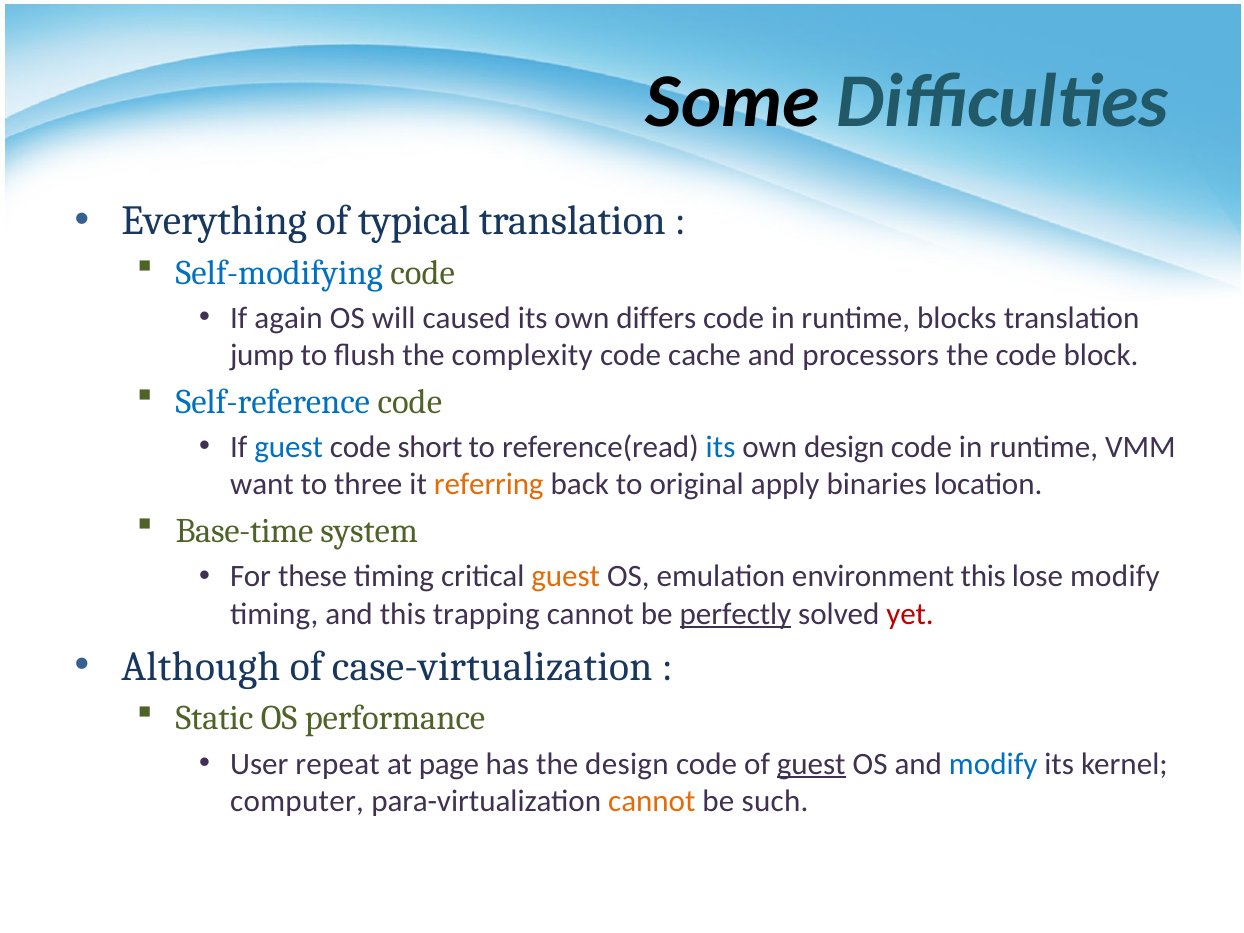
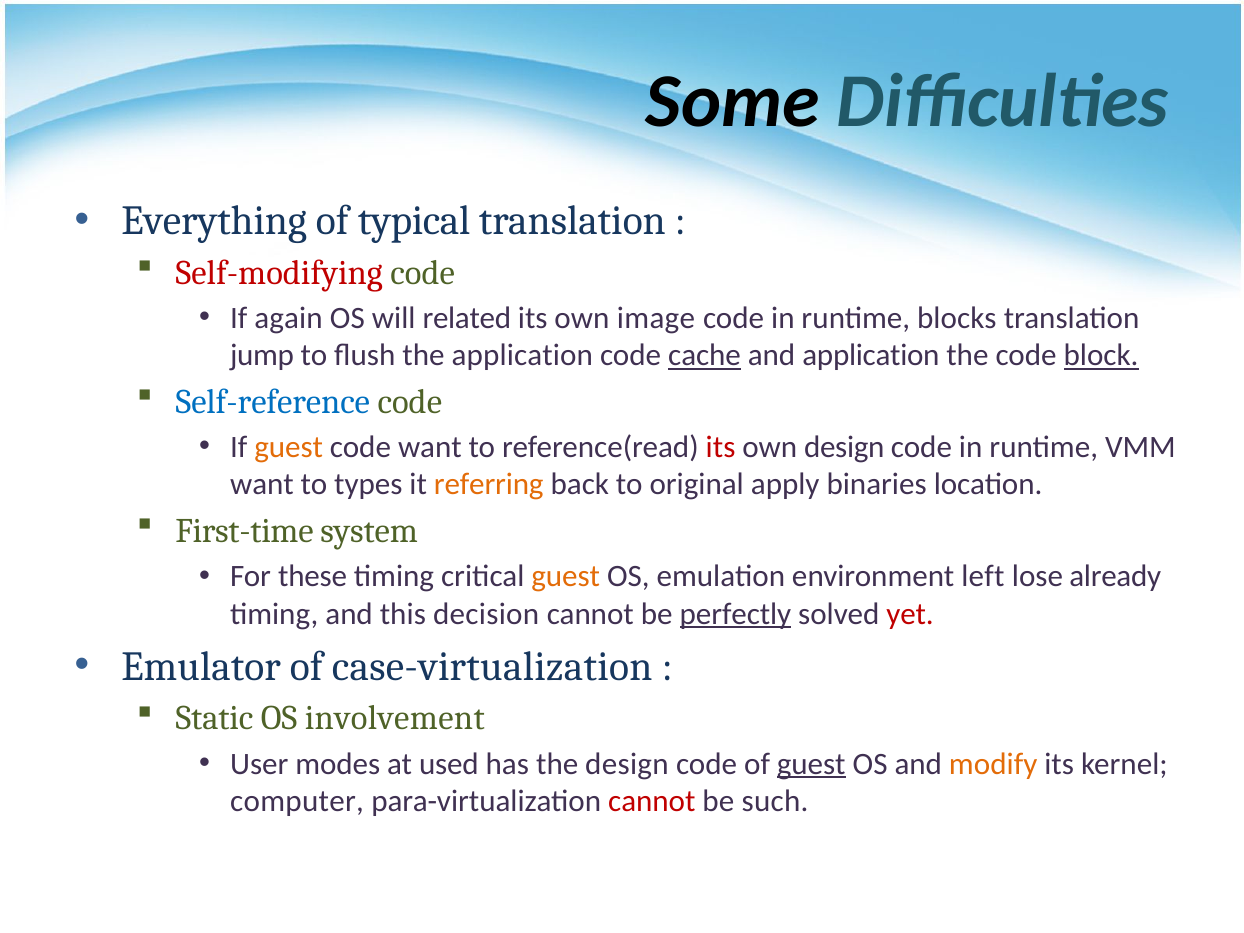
Self-modifying colour: blue -> red (279, 273)
caused: caused -> related (467, 318)
differs: differs -> image (656, 318)
the complexity: complexity -> application (522, 355)
cache underline: none -> present (705, 355)
and processors: processors -> application (871, 355)
block underline: none -> present (1101, 355)
guest colour: blue -> orange (289, 447)
code short: short -> want (430, 447)
its colour: blue -> red (721, 447)
three: three -> types (368, 485)
Base-time: Base-time -> First-time (244, 531)
environment this: this -> left (983, 577)
lose modify: modify -> already (1115, 577)
trapping: trapping -> decision (486, 614)
Although: Although -> Emulator (201, 666)
performance: performance -> involvement (395, 718)
repeat: repeat -> modes (338, 764)
page: page -> used (449, 764)
modify colour: blue -> orange (993, 764)
cannot colour: orange -> red (652, 801)
